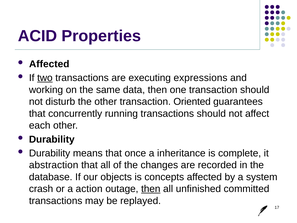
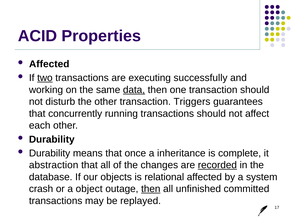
expressions: expressions -> successfully (201, 78)
data underline: none -> present (134, 90)
Oriented: Oriented -> Triggers (192, 102)
recorded underline: none -> present (217, 165)
concepts: concepts -> relational (164, 177)
action: action -> object (89, 189)
